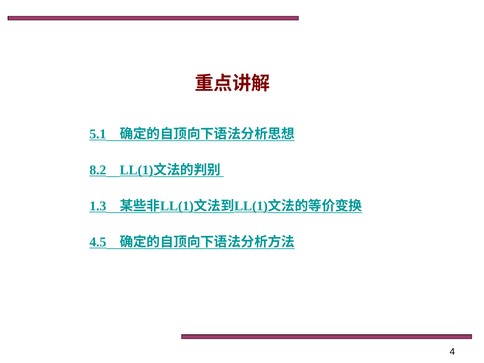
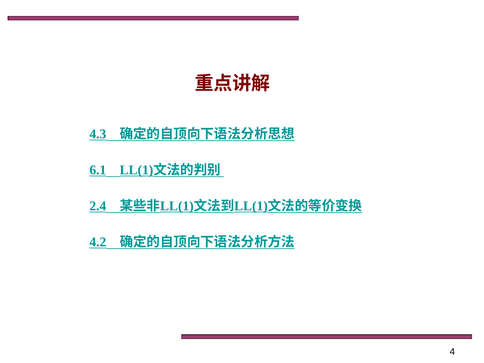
5.1: 5.1 -> 4.3 (98, 134)
8.2: 8.2 -> 6.1 (98, 170)
1.3: 1.3 -> 2.4 (98, 206)
4.5: 4.5 -> 4.2 (98, 242)
